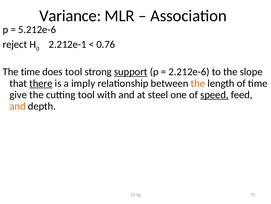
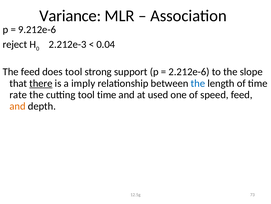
5.212e-6: 5.212e-6 -> 9.212e-6 (37, 30)
2.212e-1: 2.212e-1 -> 2.212e-3 (68, 44)
0.76: 0.76 -> 0.04 (106, 44)
The time: time -> feed (30, 72)
support underline: present -> none (131, 72)
the colour: orange -> blue (198, 83)
give: give -> rate (18, 94)
tool with: with -> time (107, 94)
steel: steel -> used (158, 94)
speed underline: present -> none (214, 94)
